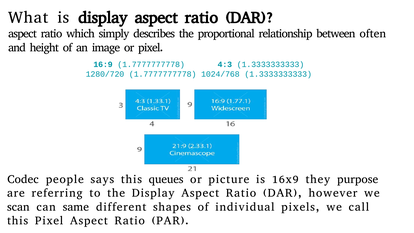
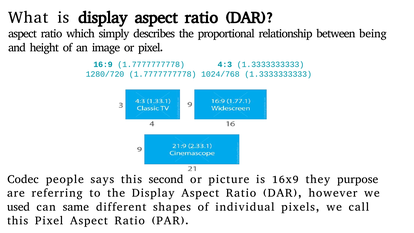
often: often -> being (373, 34)
queues: queues -> second (166, 179)
scan: scan -> used (18, 207)
